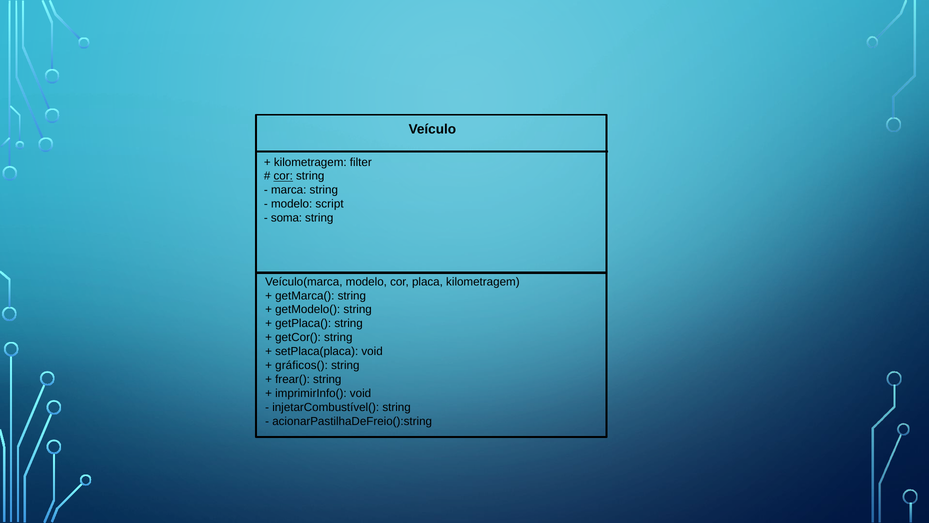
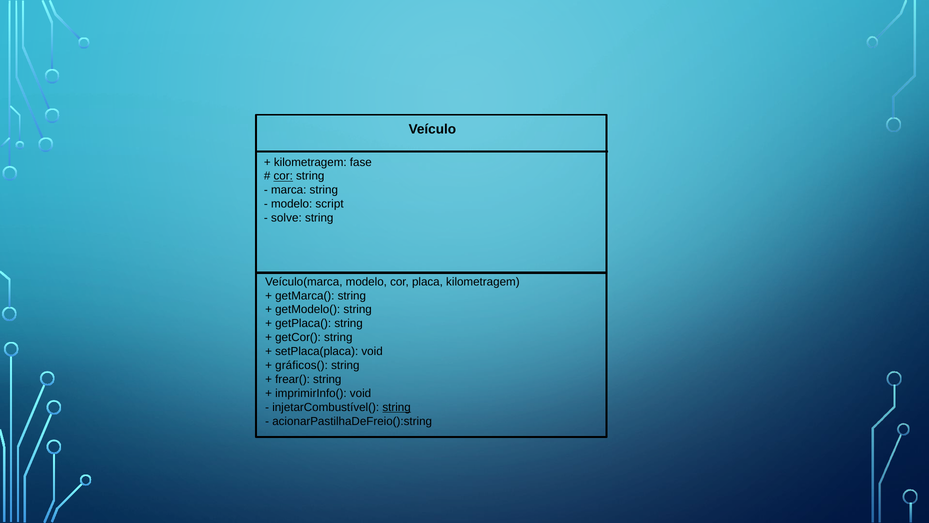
filter: filter -> fase (361, 162)
soma: soma -> solve (286, 218)
string underline: none -> present (397, 407)
